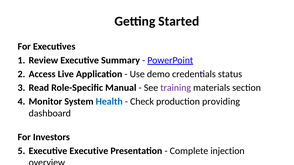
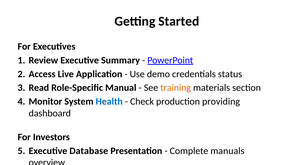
training colour: purple -> orange (176, 88)
Executive Executive: Executive -> Database (89, 151)
injection: injection -> manuals (227, 151)
